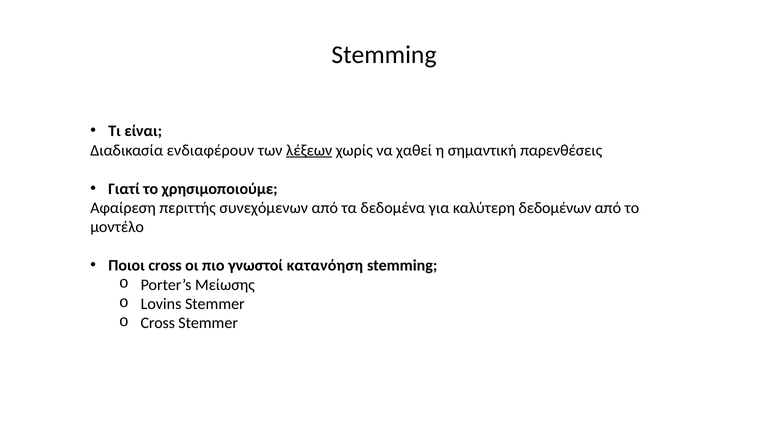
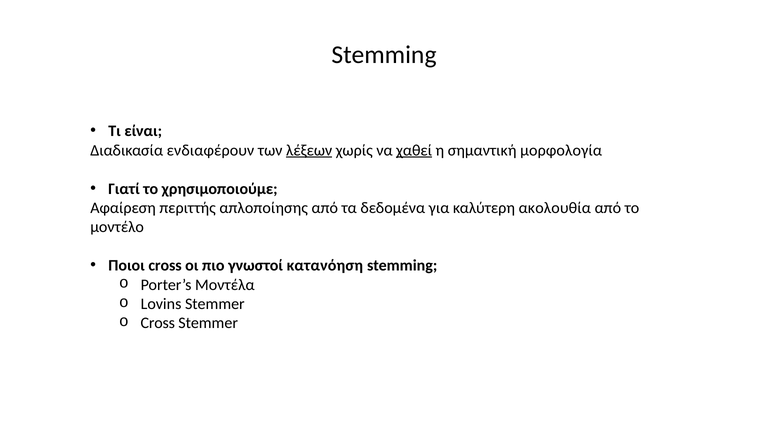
χαθεί underline: none -> present (414, 150)
παρενθέσεις: παρενθέσεις -> μορφολογία (561, 150)
συνεχόμενων: συνεχόμενων -> απλοποίησης (264, 208)
δεδομένων: δεδομένων -> ακολουθία (555, 208)
Μείωσης: Μείωσης -> Μοντέλα (225, 285)
